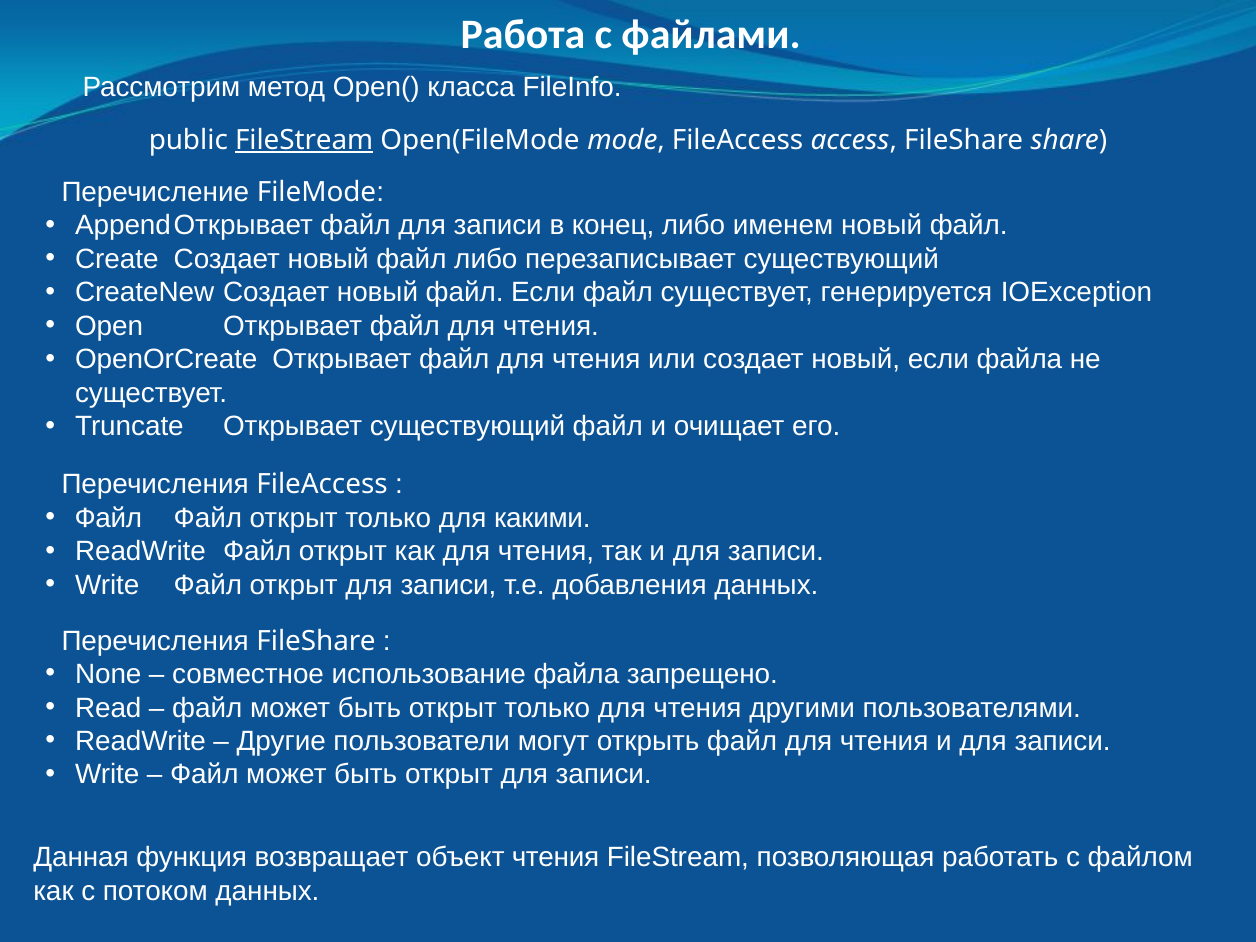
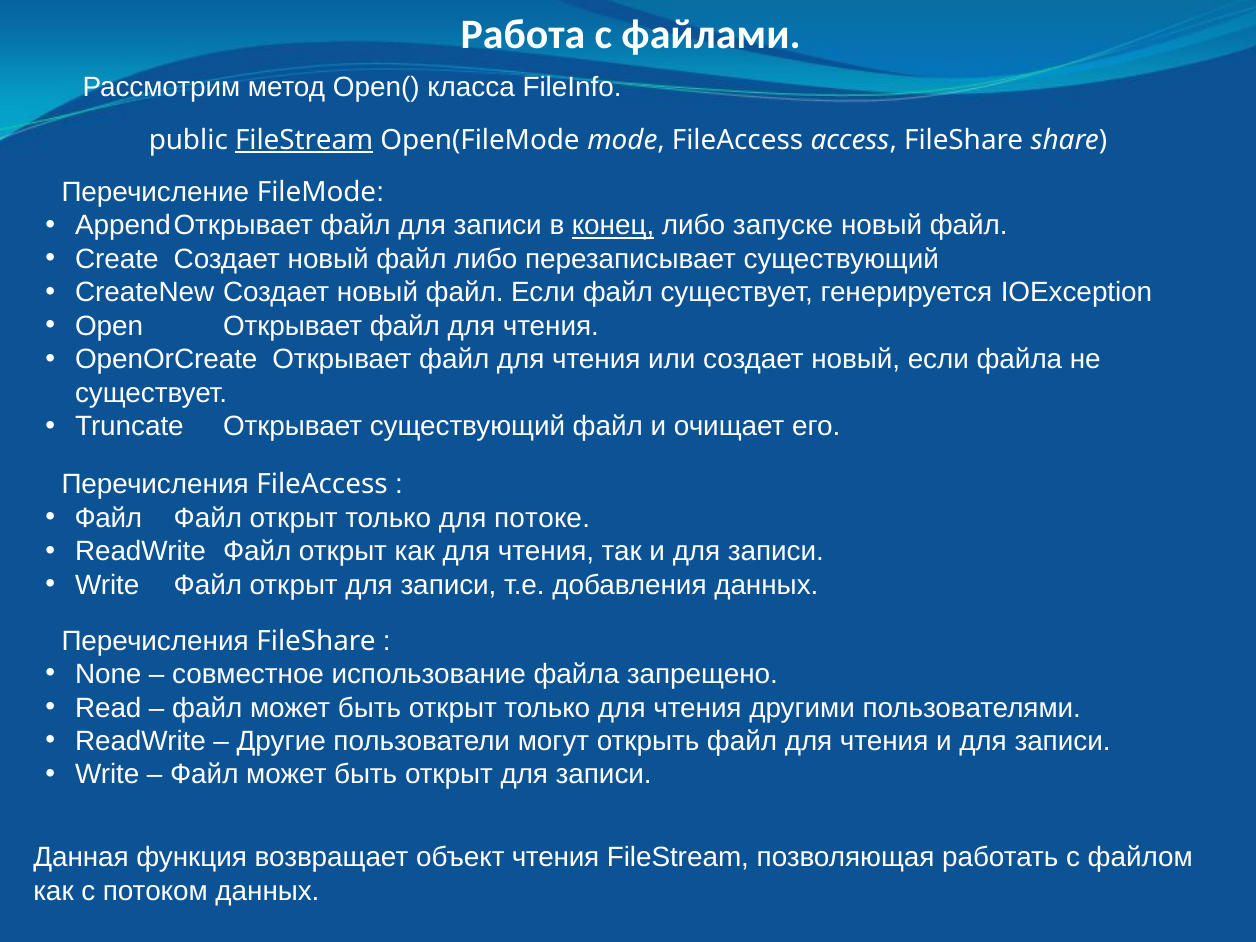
конец underline: none -> present (613, 226)
именем: именем -> запуске (783, 226)
какими: какими -> потоке (542, 518)
